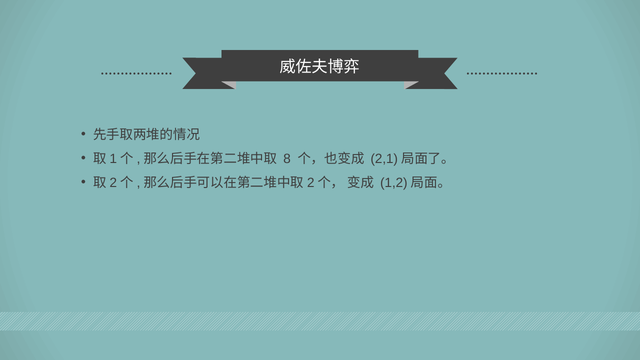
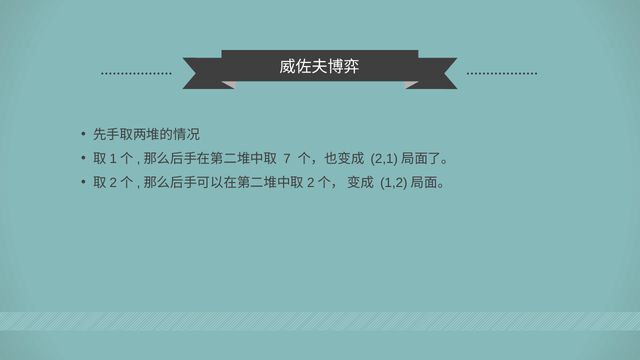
8: 8 -> 7 (287, 159)
